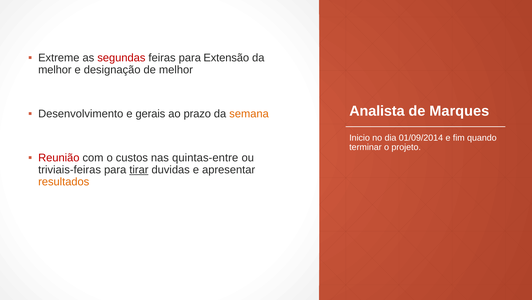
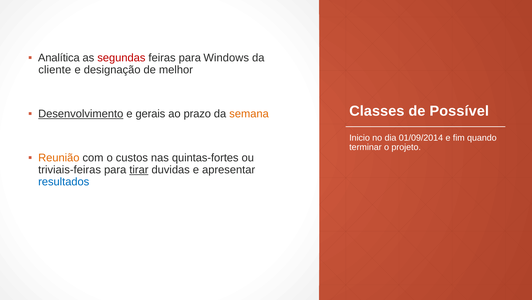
Extreme: Extreme -> Analítica (59, 58)
Extensão: Extensão -> Windows (226, 58)
melhor: melhor -> cliente (55, 70)
Analista: Analista -> Classes (377, 111)
Marques: Marques -> Possível (459, 111)
Desenvolvimento underline: none -> present (81, 114)
Reunião colour: red -> orange (59, 158)
quintas-entre: quintas-entre -> quintas-fortes (205, 158)
resultados colour: orange -> blue (64, 181)
